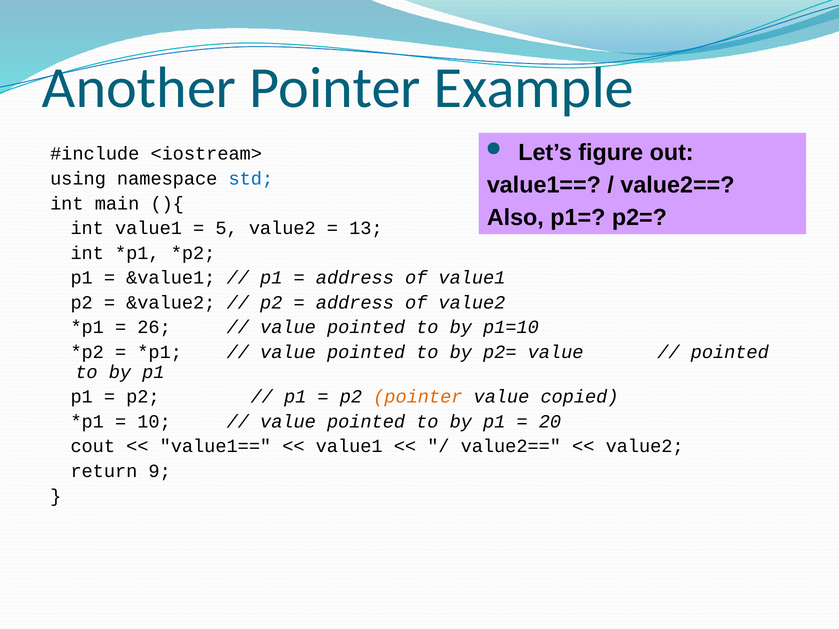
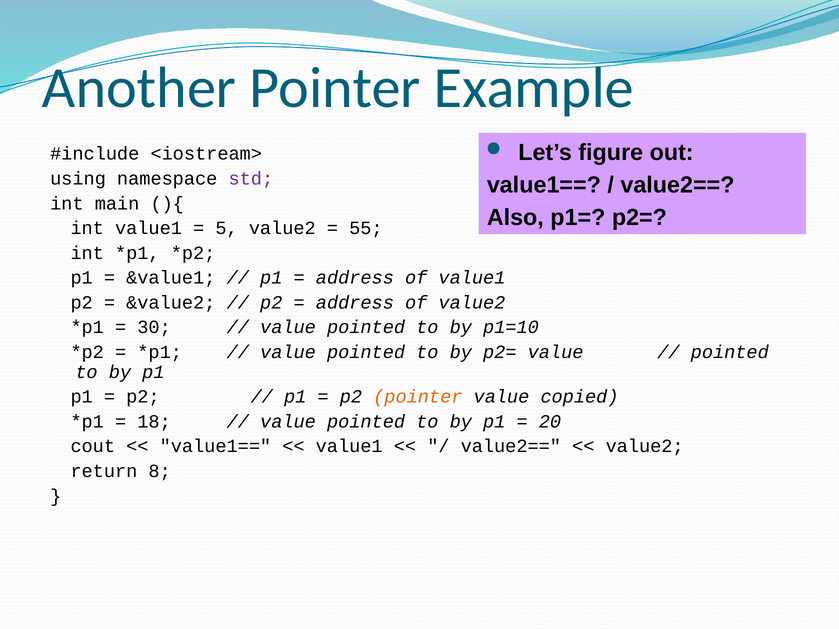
std colour: blue -> purple (251, 179)
13: 13 -> 55 (366, 228)
26: 26 -> 30 (154, 327)
10: 10 -> 18 (154, 422)
9: 9 -> 8 (160, 471)
